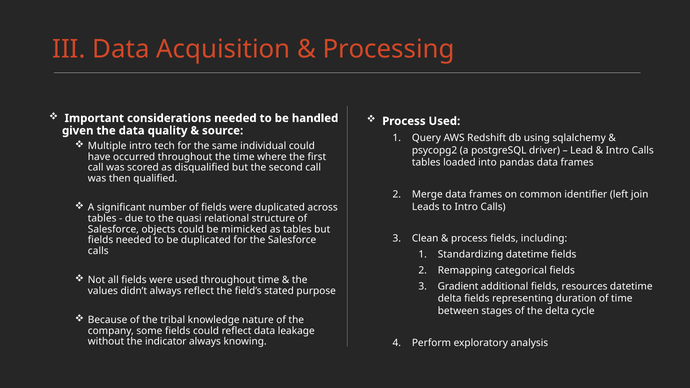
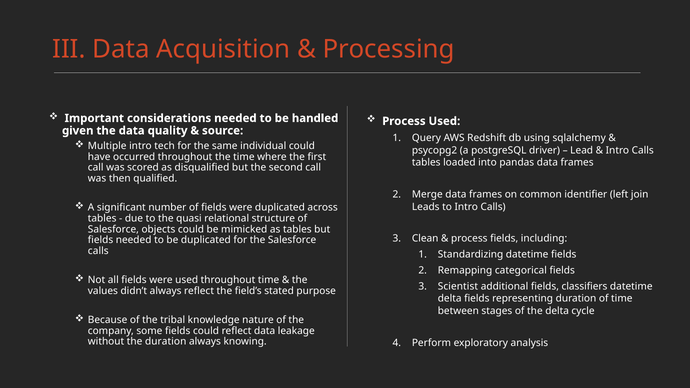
Gradient: Gradient -> Scientist (458, 286)
resources: resources -> classifiers (584, 286)
the indicator: indicator -> duration (166, 342)
